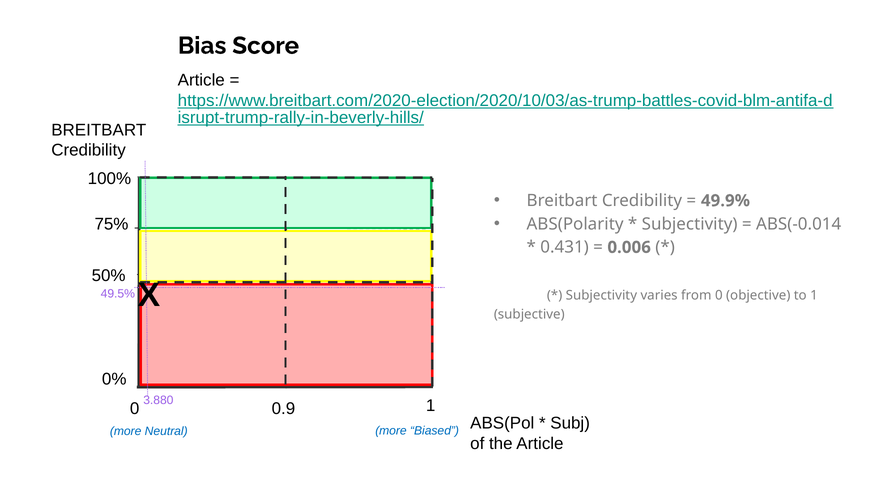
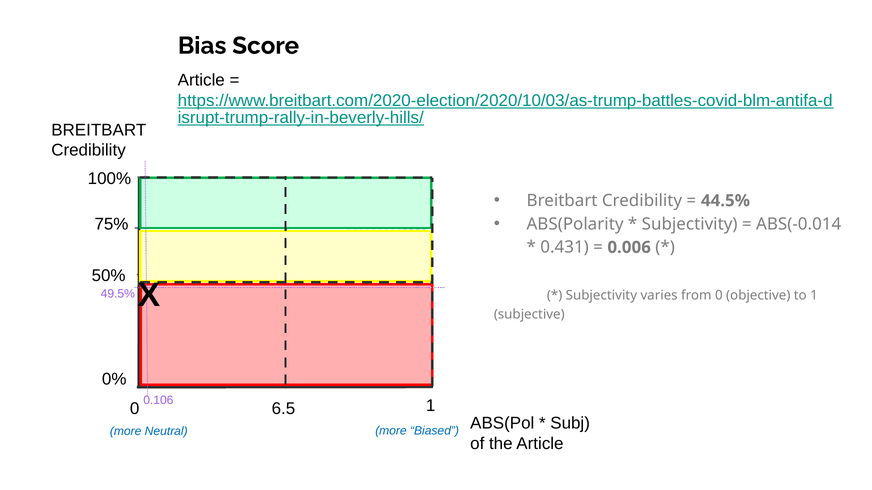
49.9%: 49.9% -> 44.5% (725, 201)
3.880: 3.880 -> 0.106 (158, 401)
0.9: 0.9 -> 6.5 (283, 409)
